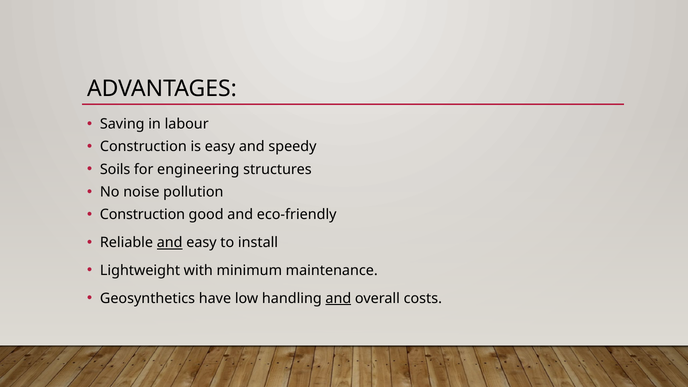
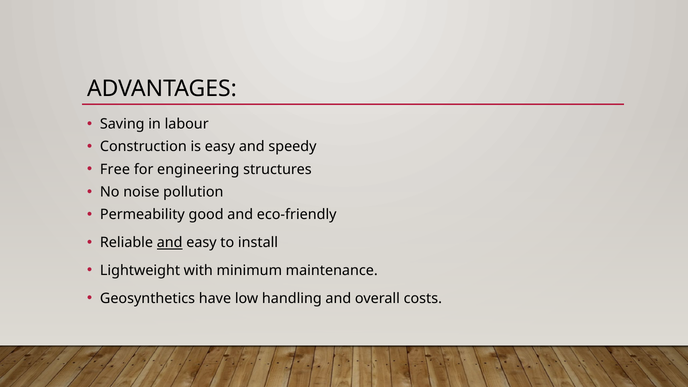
Soils: Soils -> Free (115, 169)
Construction: Construction -> Permeability (142, 215)
and underline: present -> none (338, 298)
